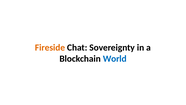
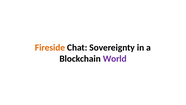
World colour: blue -> purple (115, 59)
